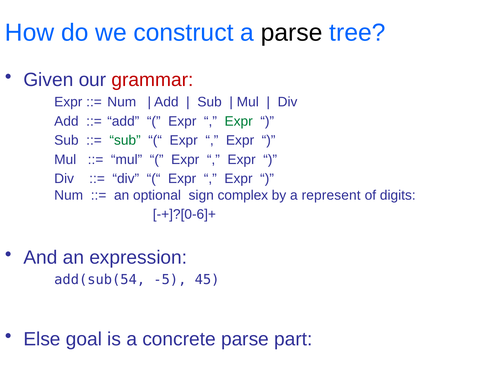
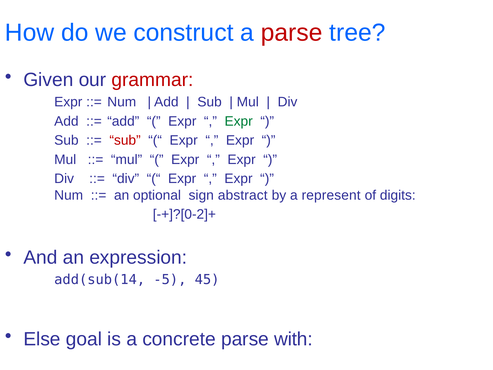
parse colour: black -> red (292, 33)
sub colour: green -> red (125, 140)
complex: complex -> abstract (243, 195)
-+]?[0-6]+: -+]?[0-6]+ -> -+]?[0-2]+ (184, 214)
add(sub(54: add(sub(54 -> add(sub(14 (100, 279)
part: part -> with (293, 339)
